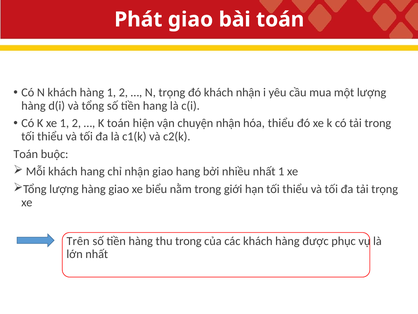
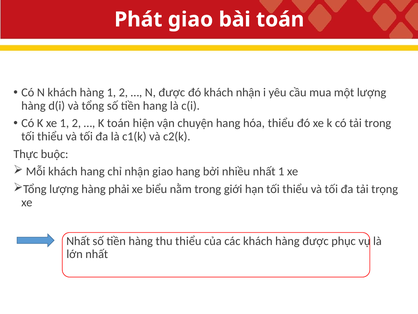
N trọng: trọng -> được (172, 92)
chuyện nhận: nhận -> hang (228, 123)
Toán: Toán -> Thực (26, 154)
hàng giao: giao -> phải (119, 189)
Trên: Trên -> Nhất (78, 241)
thu trong: trong -> thiểu (188, 241)
